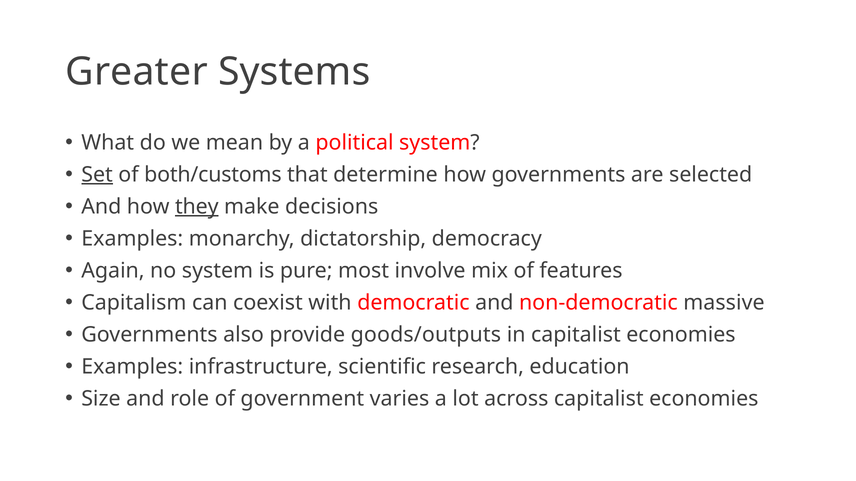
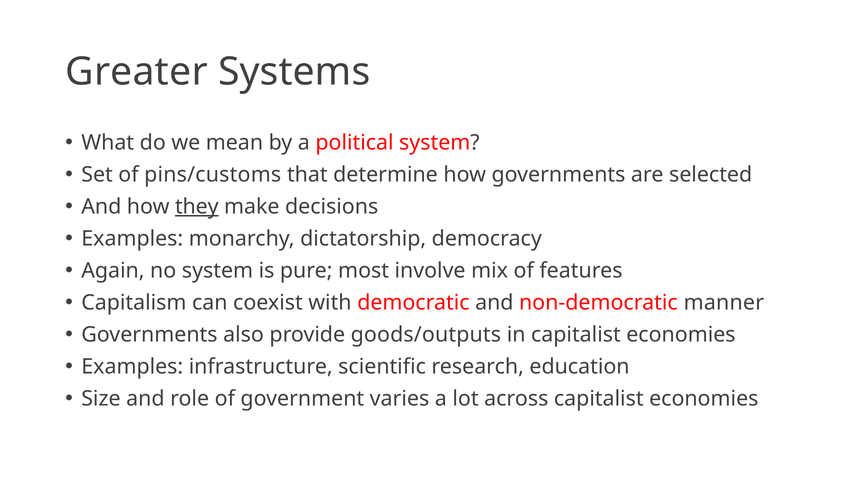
Set underline: present -> none (97, 175)
both/customs: both/customs -> pins/customs (213, 175)
massive: massive -> manner (724, 303)
